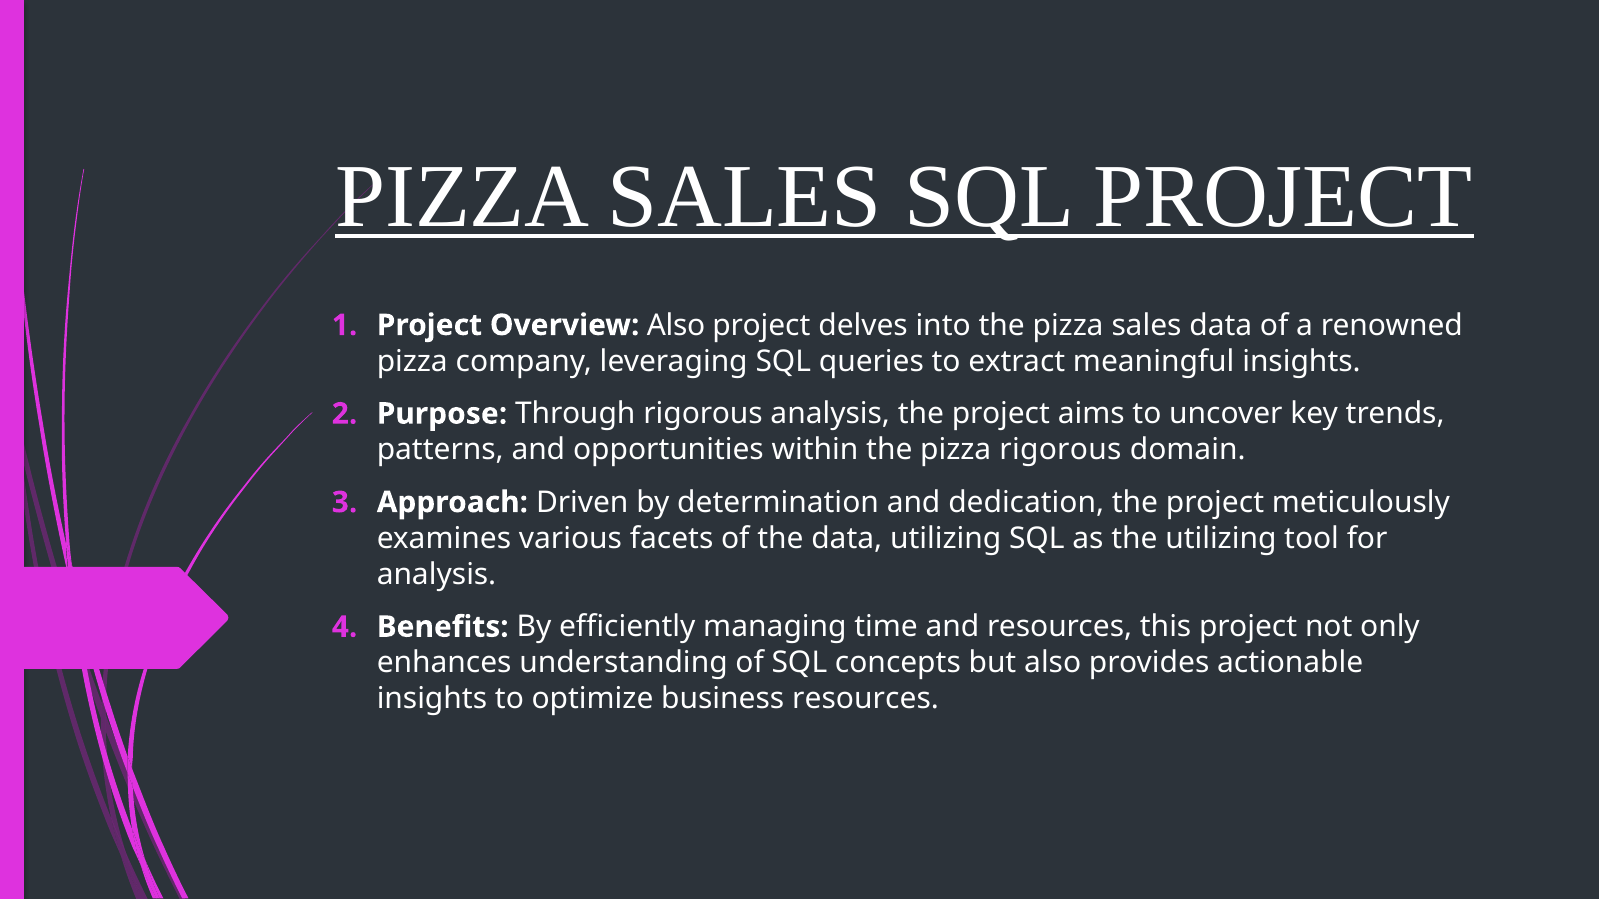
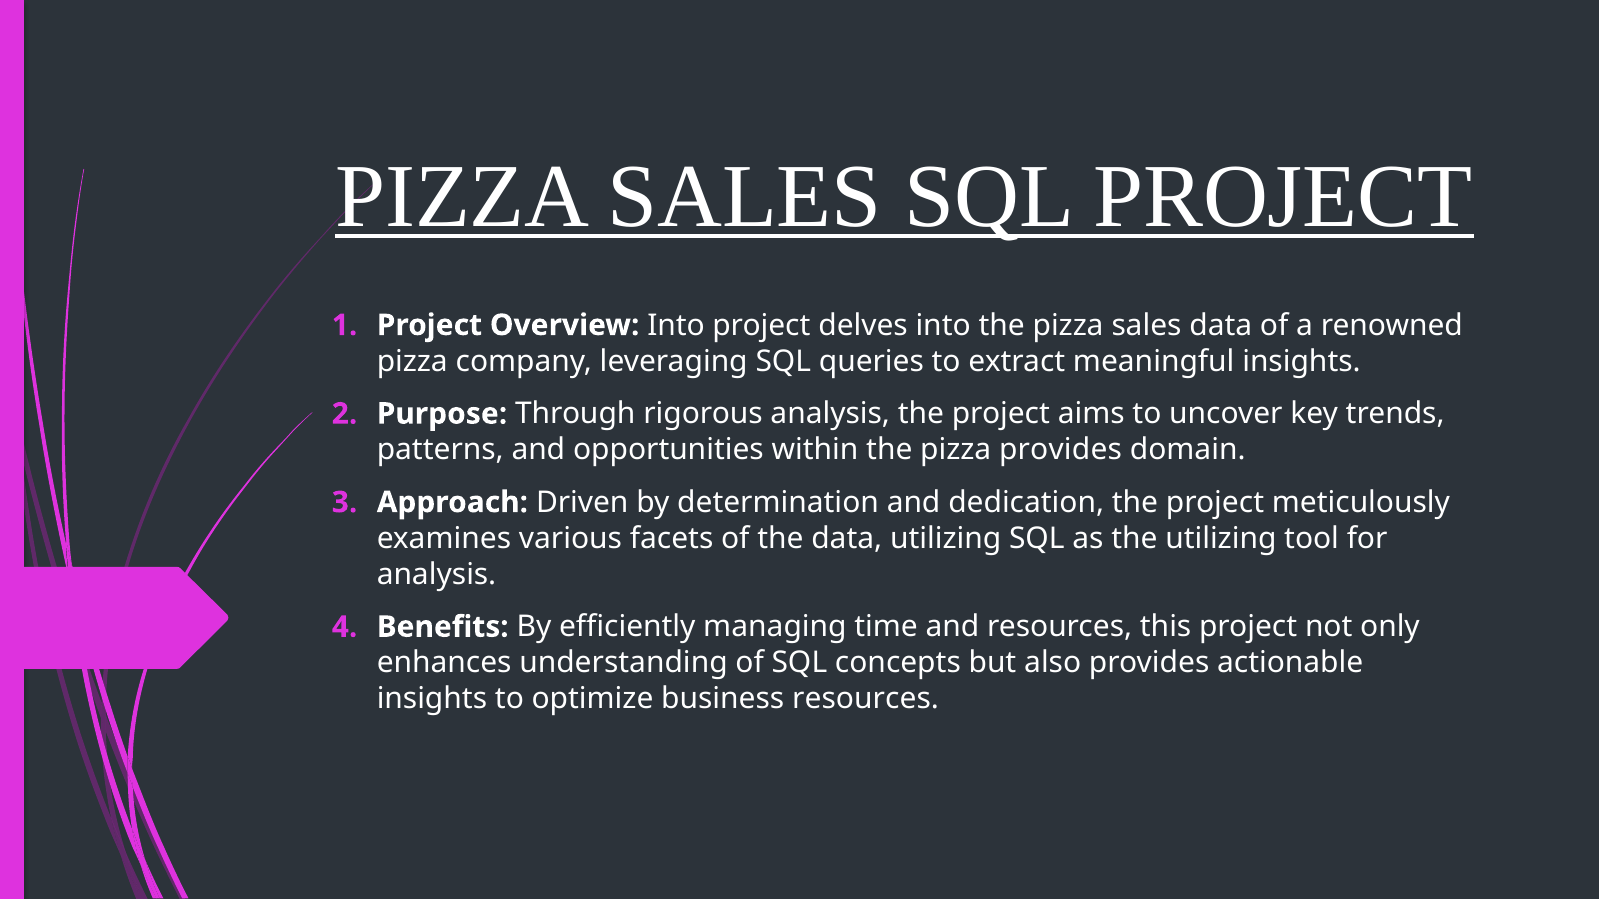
Overview Also: Also -> Into (676, 325)
pizza rigorous: rigorous -> provides (1061, 450)
